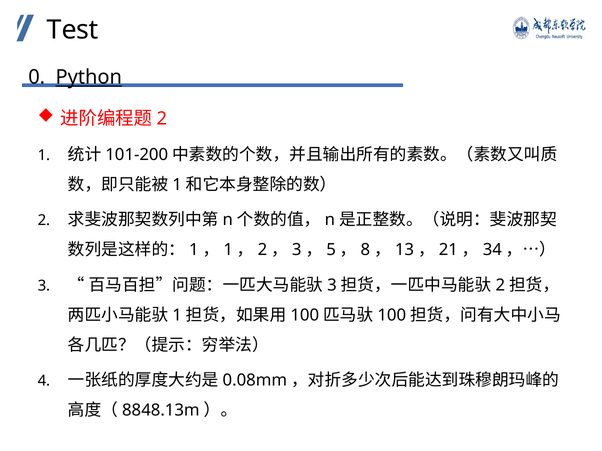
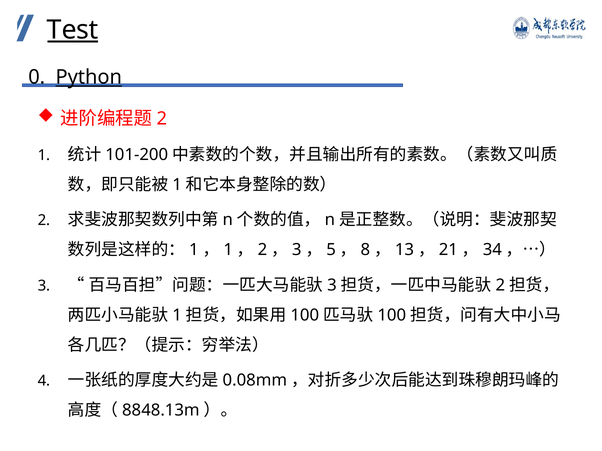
Test underline: none -> present (73, 30)
